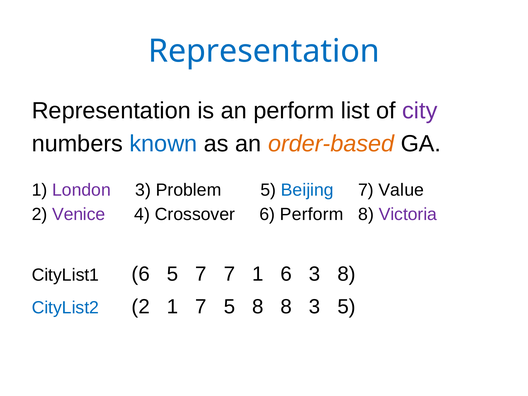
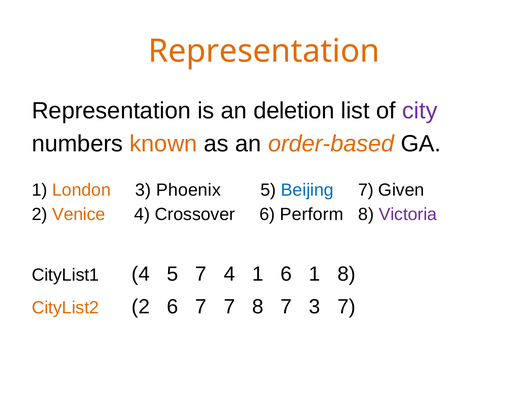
Representation colour: blue -> orange (264, 51)
an perform: perform -> deletion (294, 111)
known colour: blue -> orange (163, 144)
London colour: purple -> orange (82, 190)
Problem: Problem -> Phoenix (189, 190)
Value: Value -> Given (401, 190)
Venice colour: purple -> orange (79, 214)
CityList1 6: 6 -> 4 (141, 274)
7 7: 7 -> 4 (229, 274)
6 3: 3 -> 1 (315, 274)
CityList2 colour: blue -> orange (65, 308)
2 1: 1 -> 6 (173, 307)
7 5: 5 -> 7 (229, 307)
8 8: 8 -> 7 (286, 307)
3 5: 5 -> 7 (347, 307)
